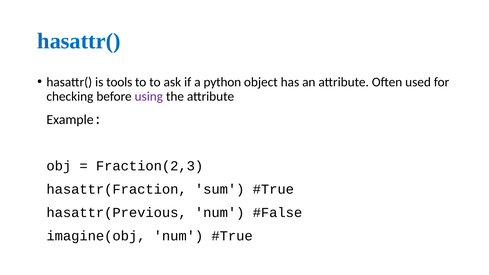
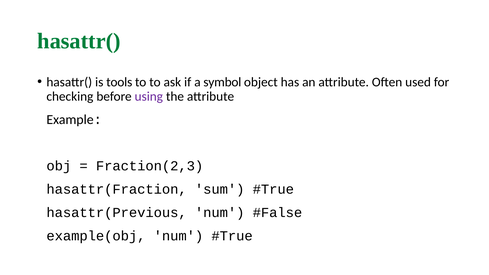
hasattr( colour: blue -> green (79, 41)
python: python -> symbol (222, 82)
imagine(obj: imagine(obj -> example(obj (96, 236)
